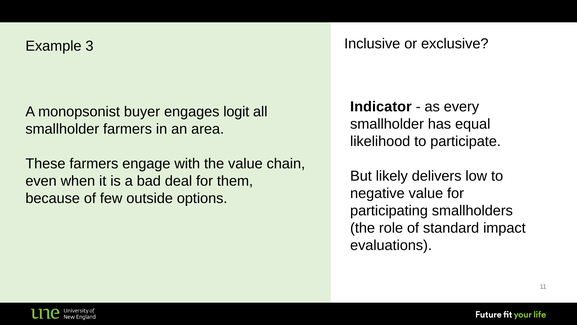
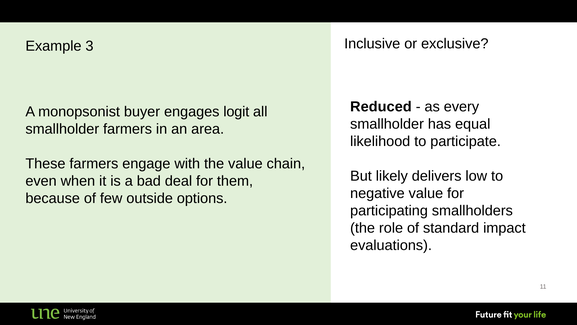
Indicator: Indicator -> Reduced (381, 106)
